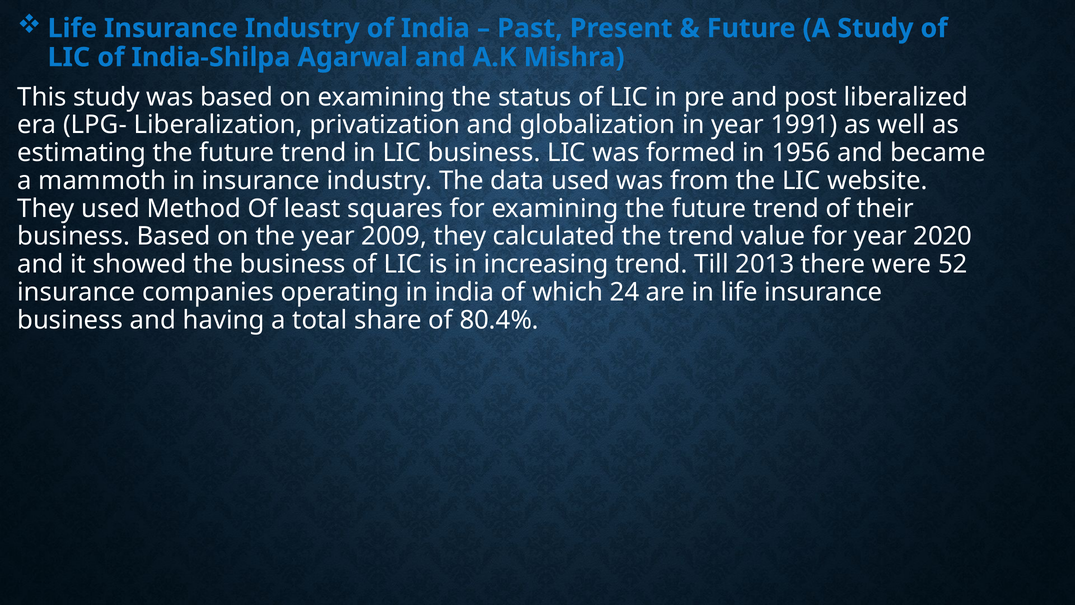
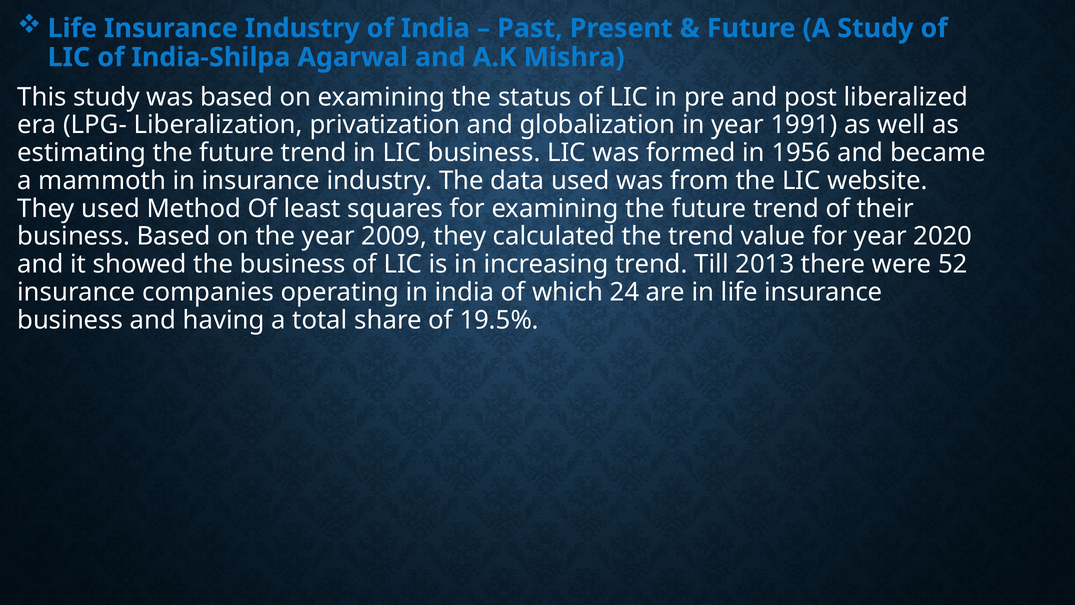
80.4%: 80.4% -> 19.5% (499, 320)
